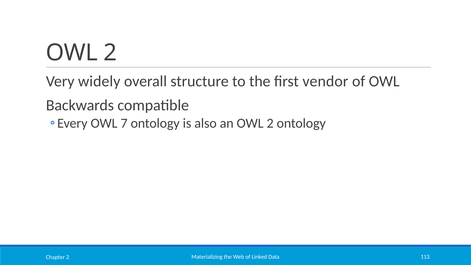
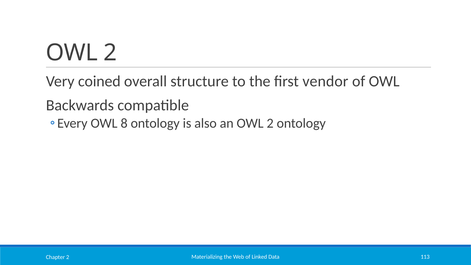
widely: widely -> coined (99, 81)
7: 7 -> 8 (124, 123)
